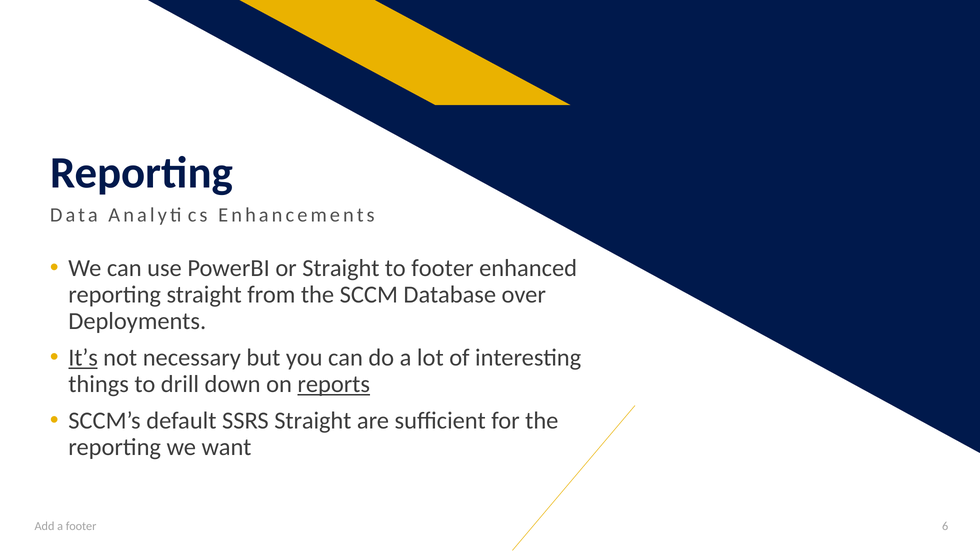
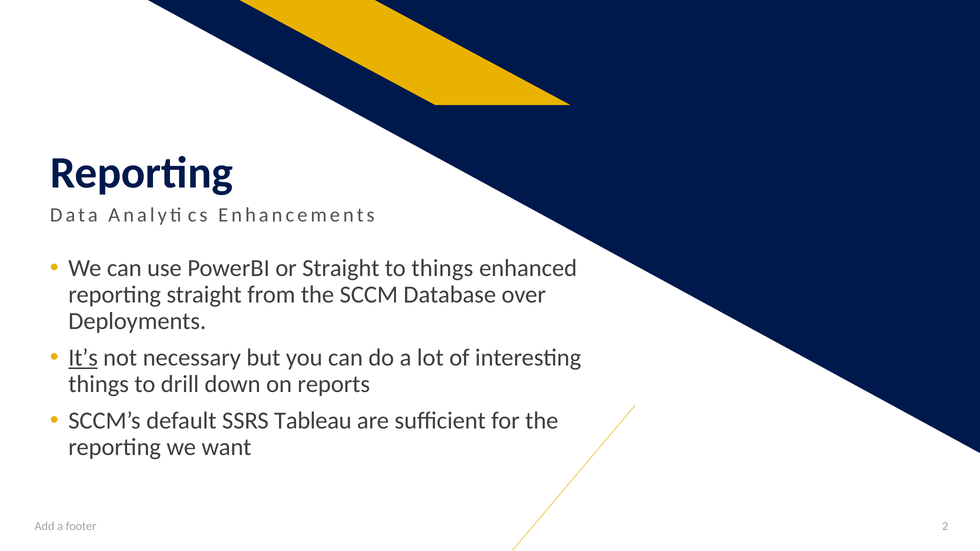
to footer: footer -> things (442, 268)
reports underline: present -> none (334, 384)
SSRS Straight: Straight -> Tableau (313, 421)
6: 6 -> 2 (945, 526)
